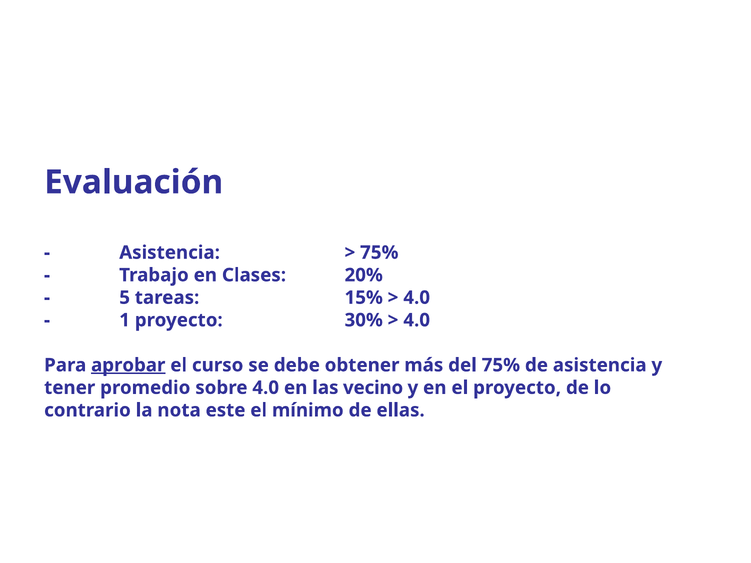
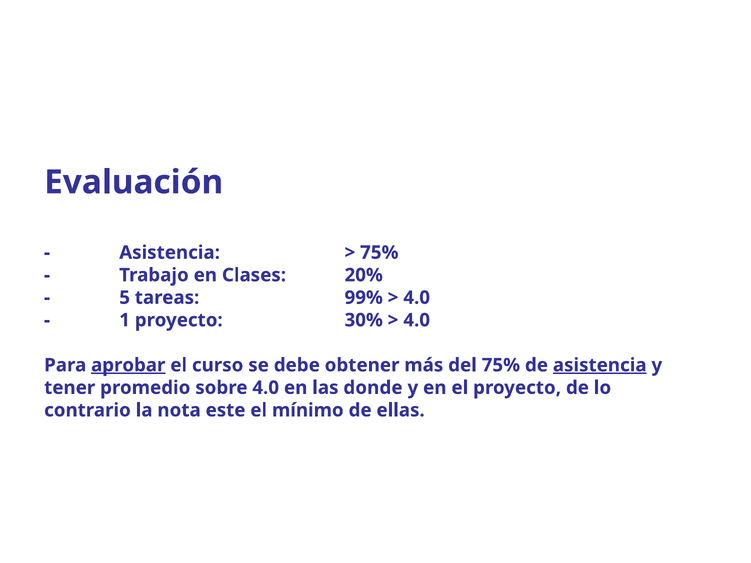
15%: 15% -> 99% (364, 298)
asistencia underline: none -> present (600, 365)
vecino: vecino -> donde (373, 388)
